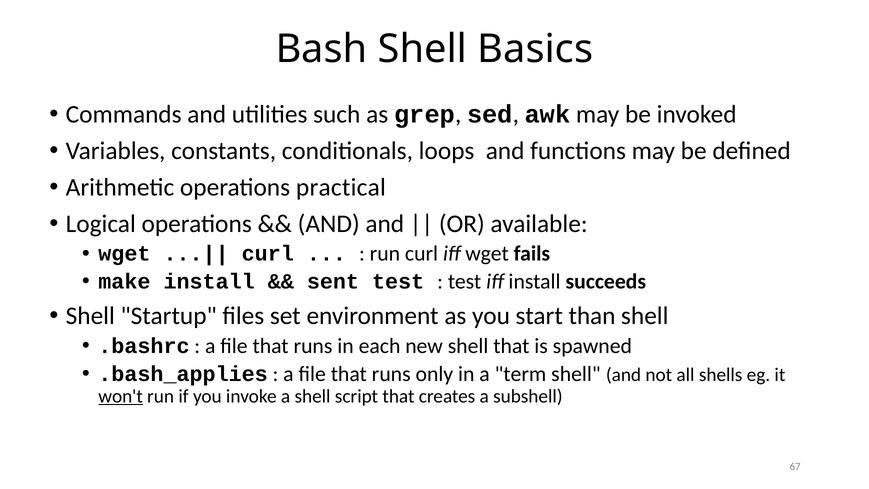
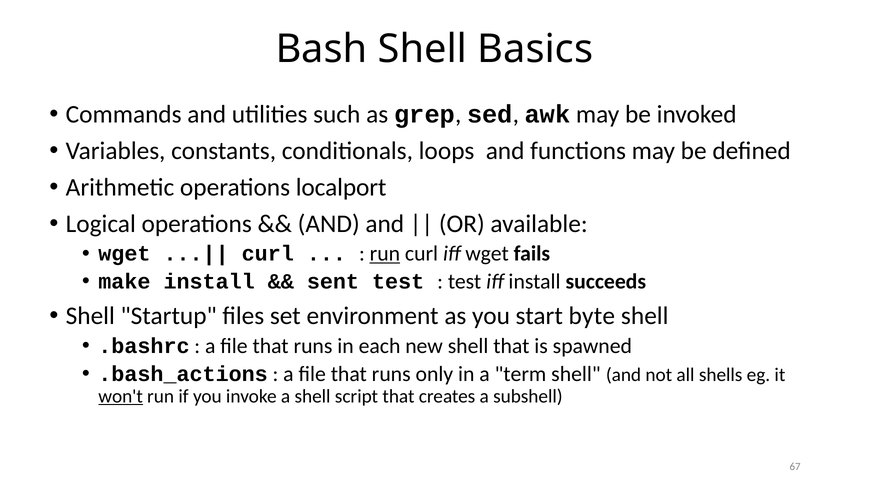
practical: practical -> localport (341, 187)
run underline: none -> present (385, 254)
than: than -> byte (592, 316)
.bash_applies: .bash_applies -> .bash_actions (183, 374)
